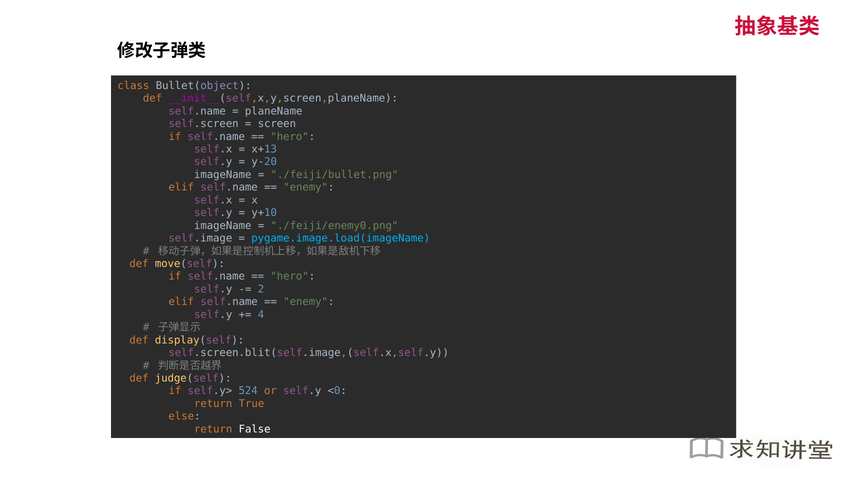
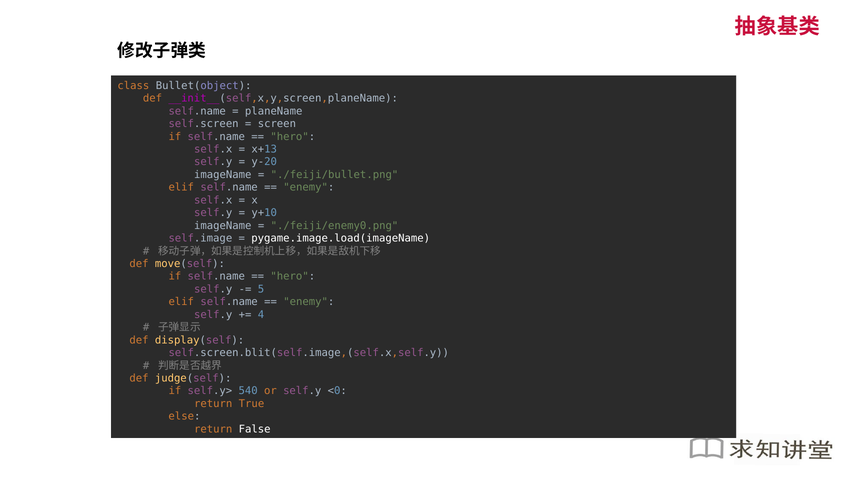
pygame.image.load(imageName colour: light blue -> white (341, 239)
2: 2 -> 5 (261, 290)
524: 524 -> 540 (248, 391)
